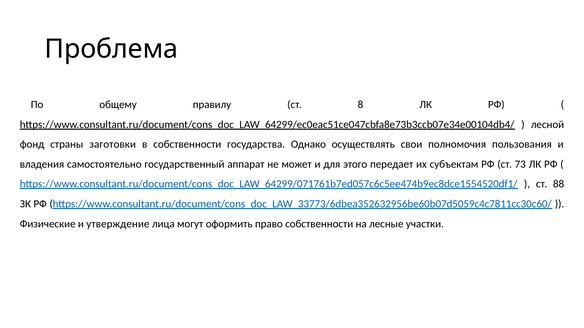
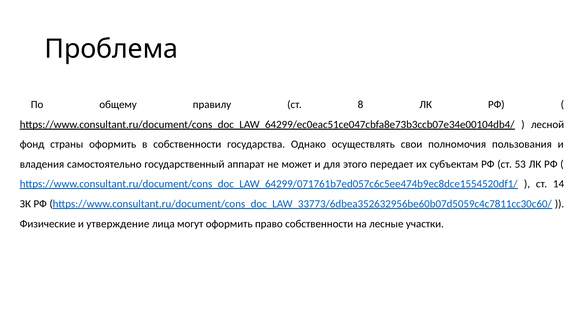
страны заготовки: заготовки -> оформить (113, 145)
73: 73 -> 53 (520, 164)
88: 88 -> 14 (559, 184)
